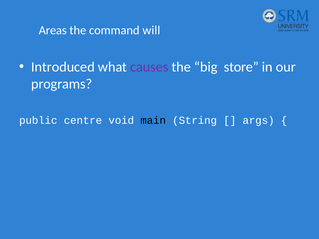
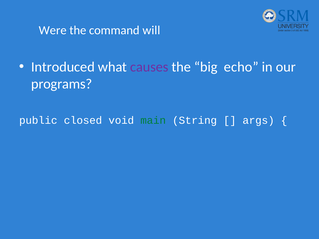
Areas: Areas -> Were (53, 30)
store: store -> echo (241, 67)
centre: centre -> closed (83, 121)
main colour: black -> green (153, 121)
